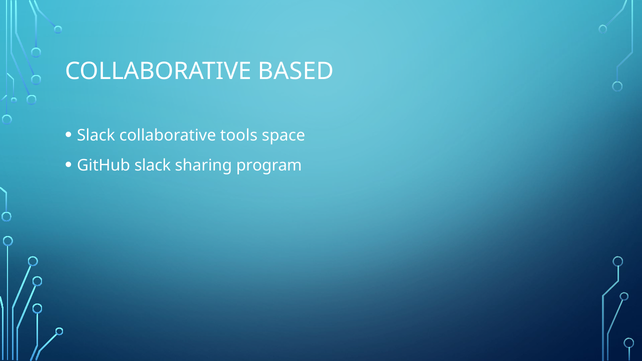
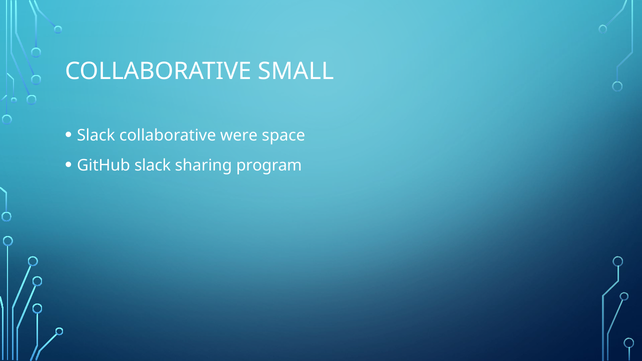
BASED: BASED -> SMALL (296, 71)
tools: tools -> were (239, 135)
